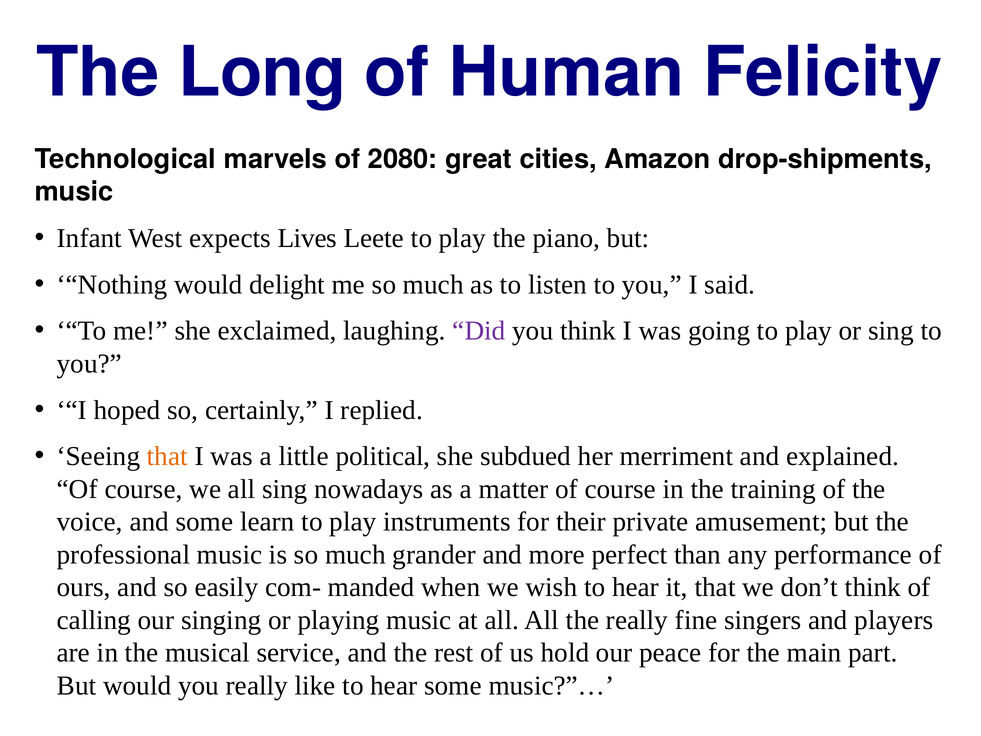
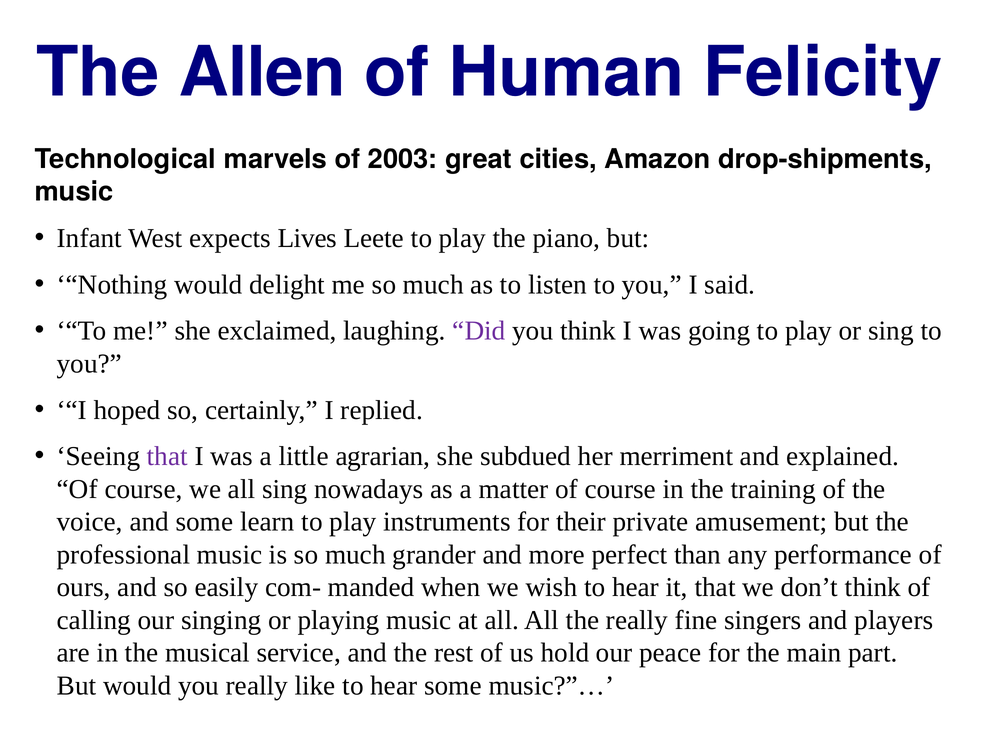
Long: Long -> Allen (262, 73)
2080: 2080 -> 2003 (403, 159)
that colour: orange -> purple (167, 456)
political: political -> agrarian (383, 456)
